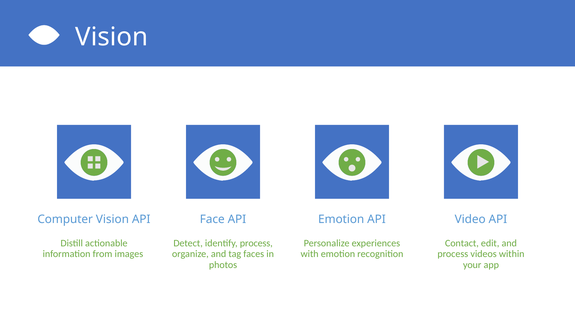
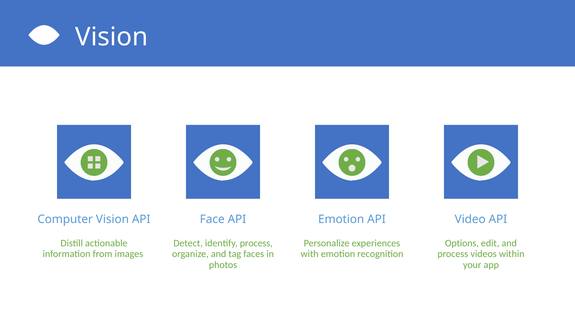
Contact: Contact -> Options (462, 244)
